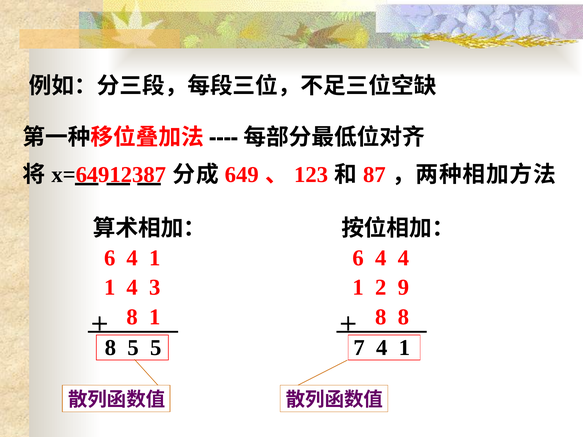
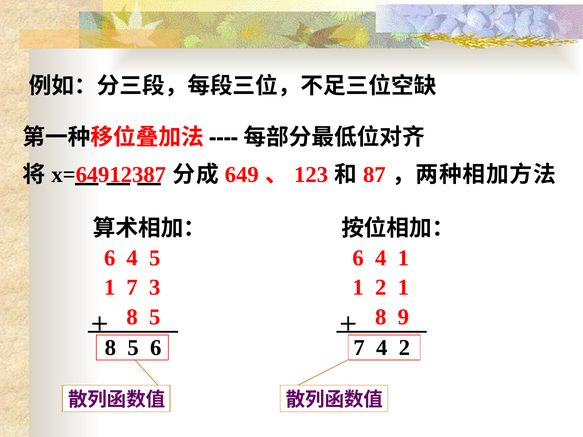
6 4 1: 1 -> 5 (155, 258)
4 4: 4 -> 1 (404, 258)
1 4: 4 -> 7 (132, 288)
2 9: 9 -> 1 (404, 288)
1: 1 -> 5 (155, 317)
8 8: 8 -> 9 (404, 317)
5 5: 5 -> 6 (156, 348)
7 4 1: 1 -> 2 (404, 348)
